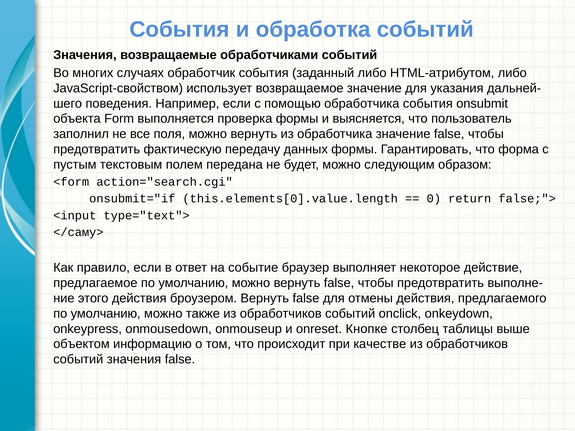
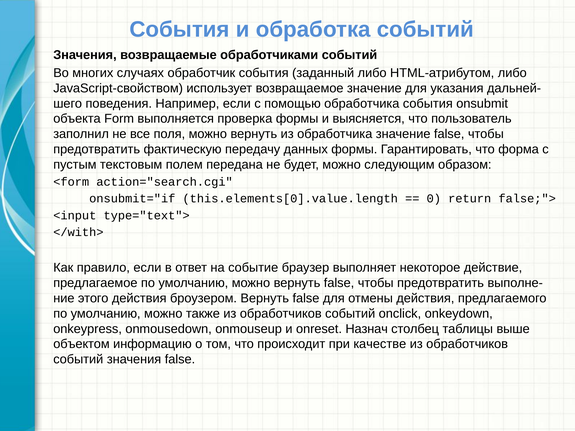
</саму>: </саму> -> </with> (78, 232)
Кнопке: Кнопке -> Назнач (367, 329)
